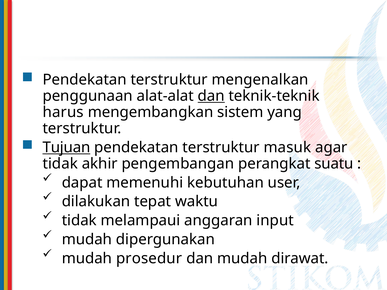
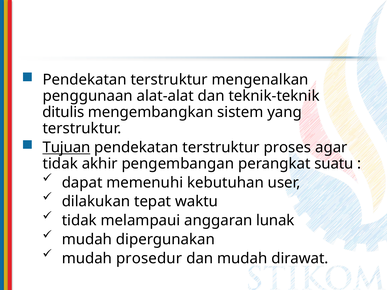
dan underline: present -> none (211, 96)
harus: harus -> ditulis (63, 112)
masuk: masuk -> proses (287, 147)
input: input -> lunak (275, 221)
